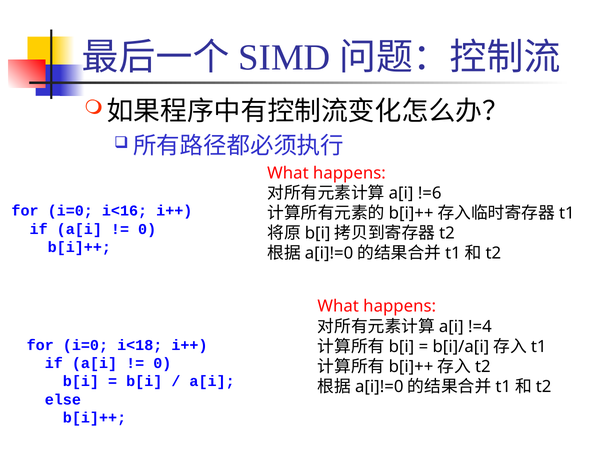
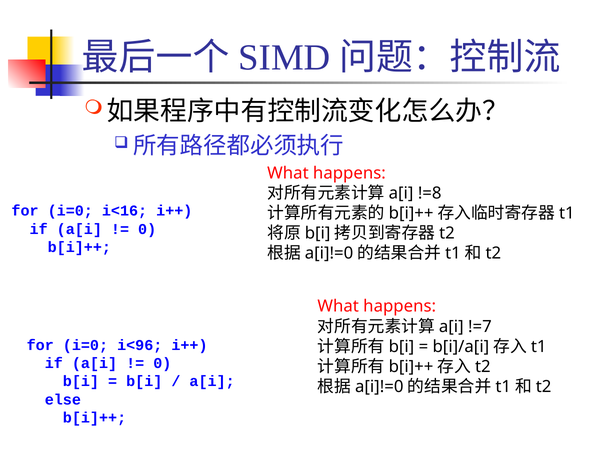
!=6: !=6 -> !=8 (430, 193)
!=4: !=4 -> !=7 (480, 327)
i<18: i<18 -> i<96 (140, 346)
